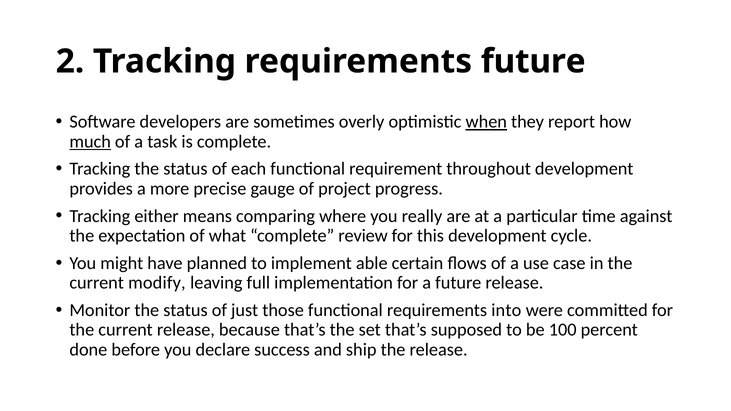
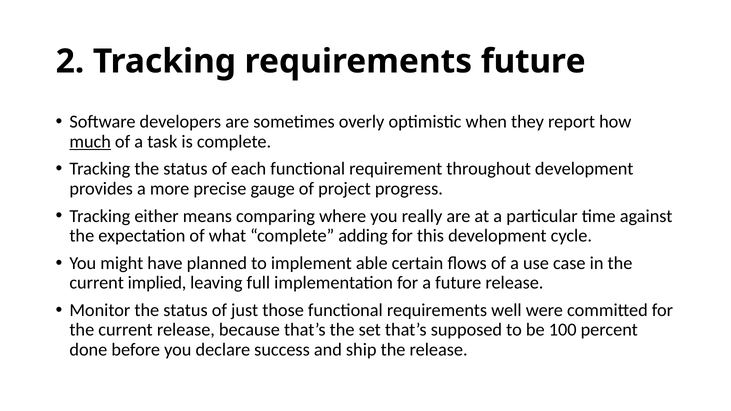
when underline: present -> none (486, 122)
review: review -> adding (363, 236)
modify: modify -> implied (157, 283)
into: into -> well (506, 310)
